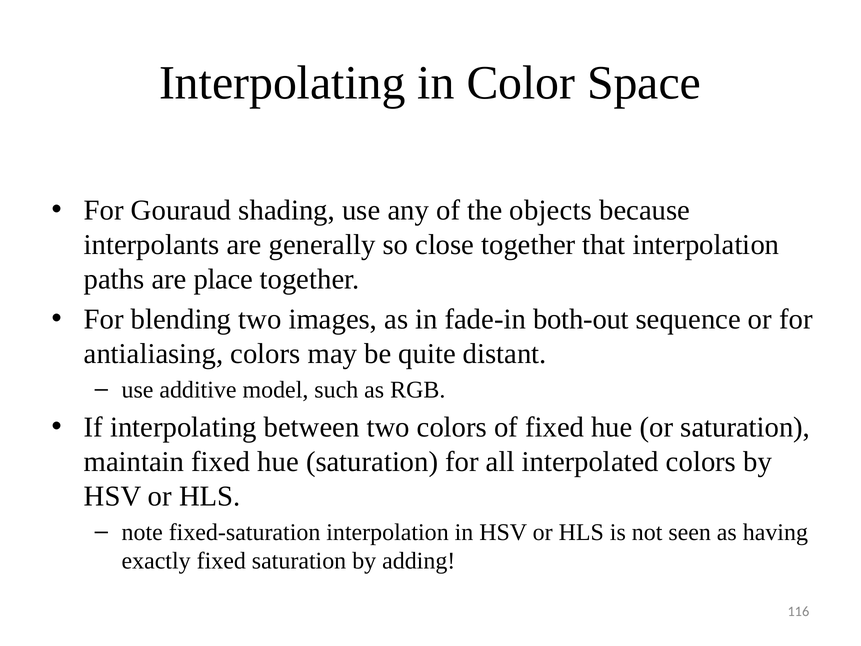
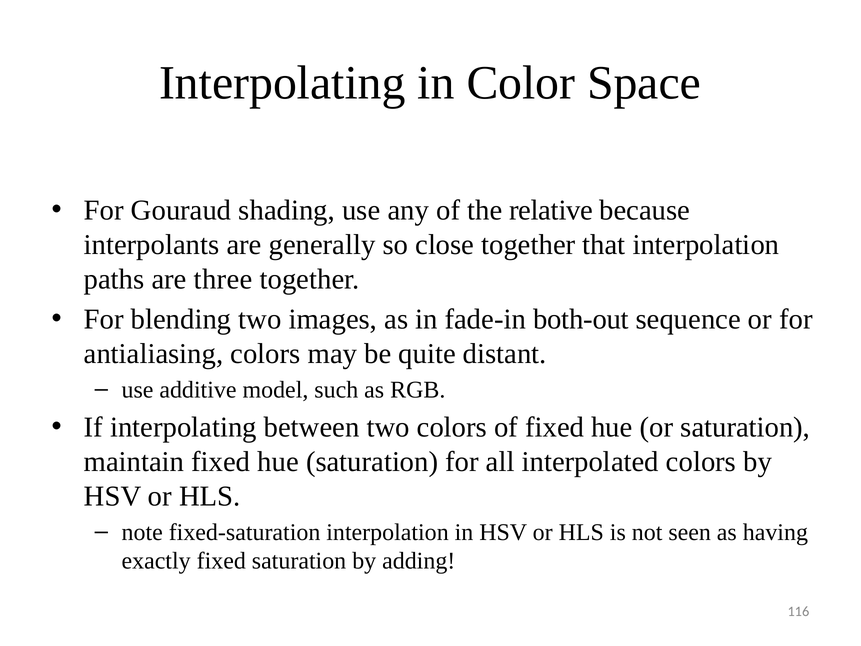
objects: objects -> relative (551, 210)
place: place -> three (223, 279)
